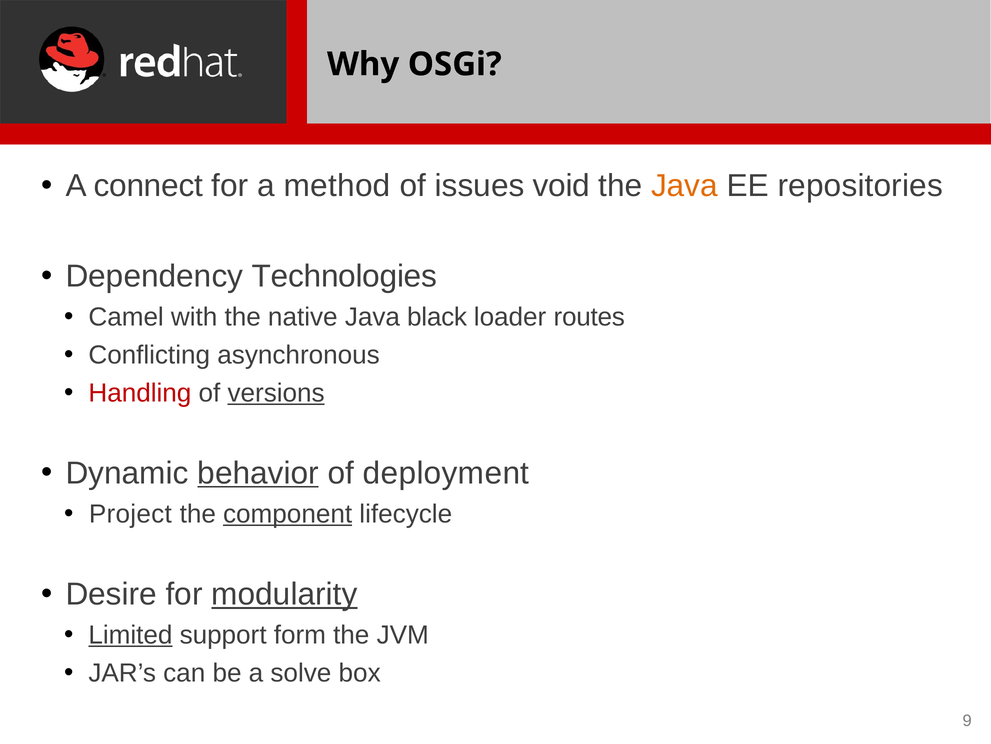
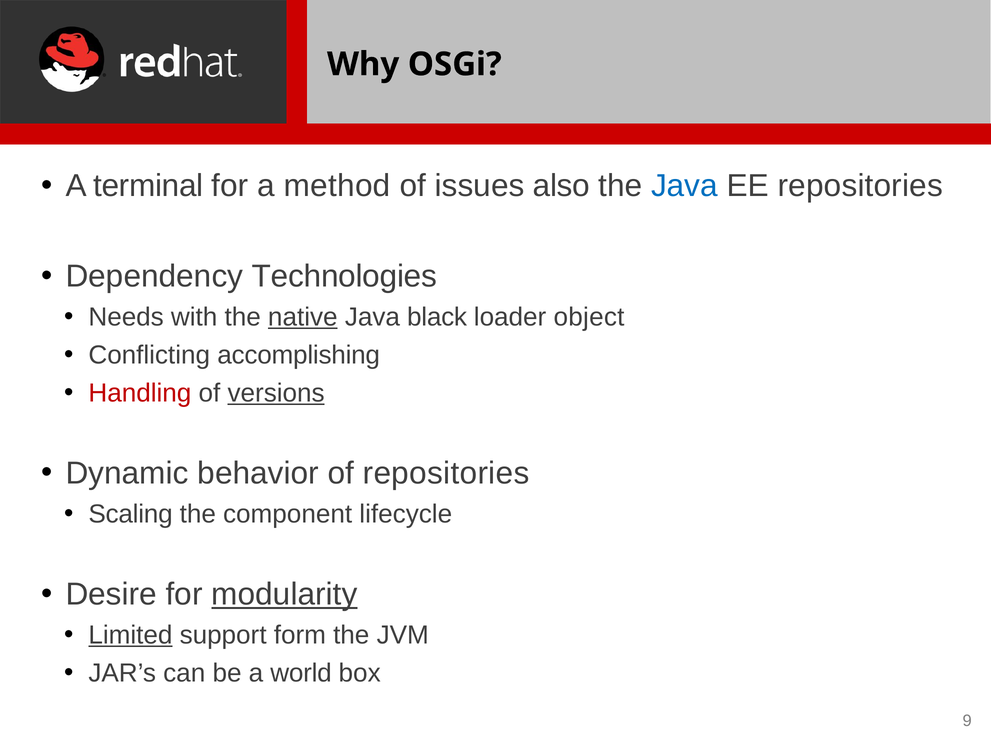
connect: connect -> terminal (148, 186)
void: void -> also (562, 186)
Java colour: orange -> blue (684, 186)
Camel: Camel -> Needs (126, 317)
native underline: none -> present (303, 317)
routes: routes -> object (589, 317)
asynchronous: asynchronous -> accomplishing (299, 355)
behavior underline: present -> none (258, 473)
of deployment: deployment -> repositories (446, 473)
Project: Project -> Scaling (131, 514)
component underline: present -> none (288, 514)
solve: solve -> world (301, 672)
